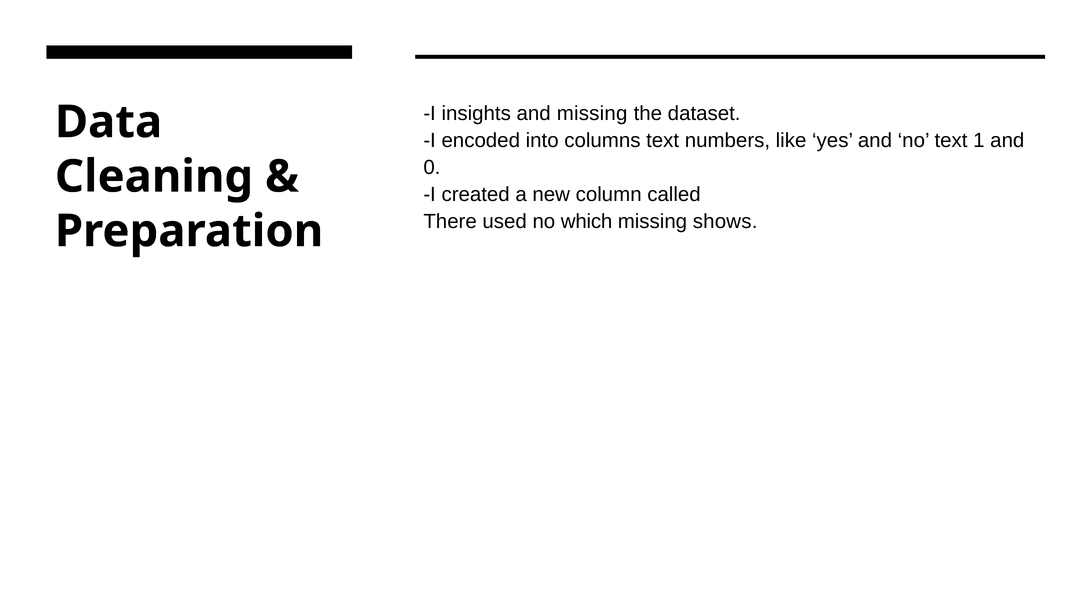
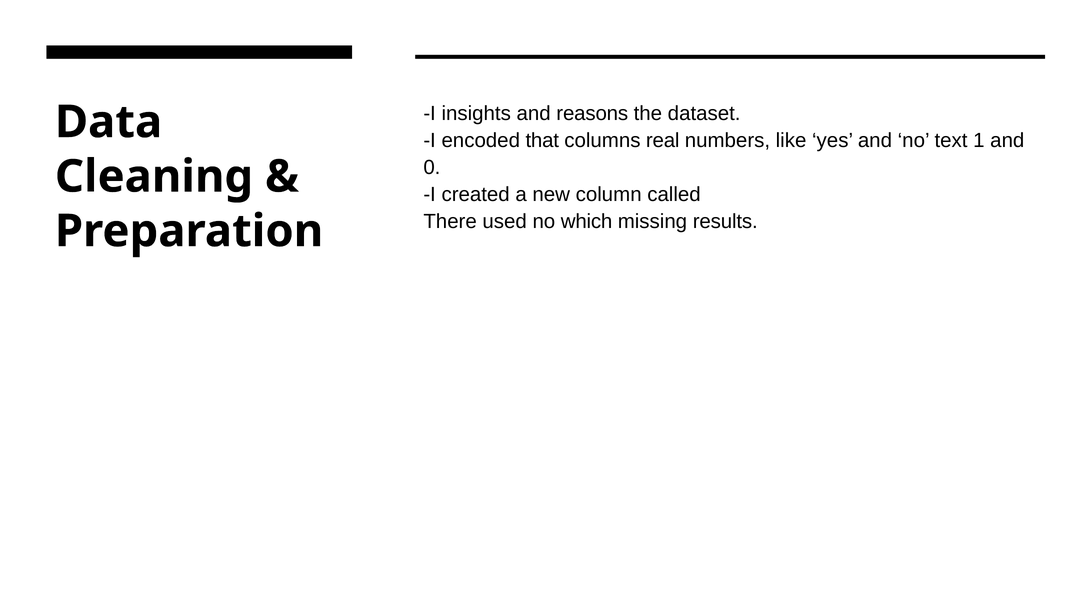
and missing: missing -> reasons (592, 114)
into: into -> that (542, 141)
columns text: text -> real (663, 141)
shows: shows -> results (725, 222)
